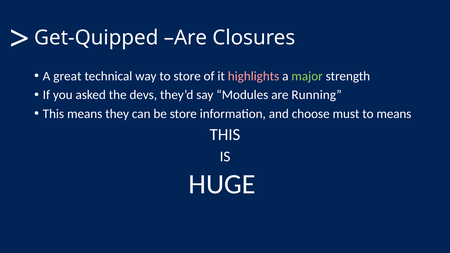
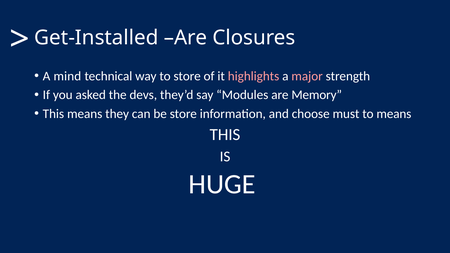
Get-Quipped: Get-Quipped -> Get-Installed (96, 38)
great: great -> mind (67, 76)
major colour: light green -> pink (307, 76)
Running: Running -> Memory (317, 95)
